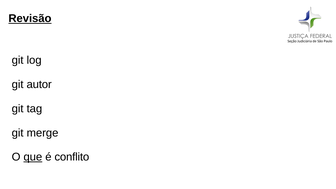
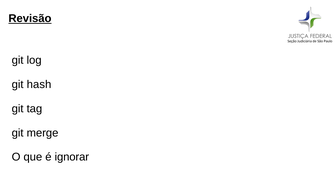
autor: autor -> hash (39, 84)
que underline: present -> none (33, 157)
conflito: conflito -> ignorar (72, 157)
